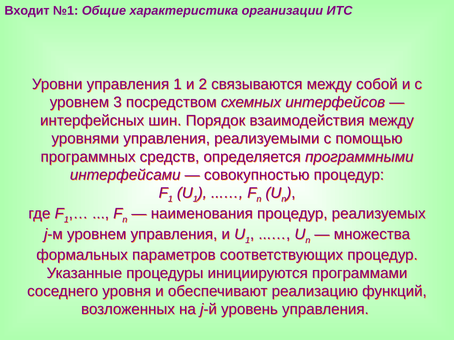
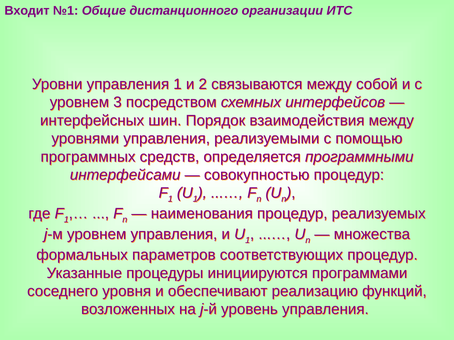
характеристика: характеристика -> дистанционного (184, 11)
